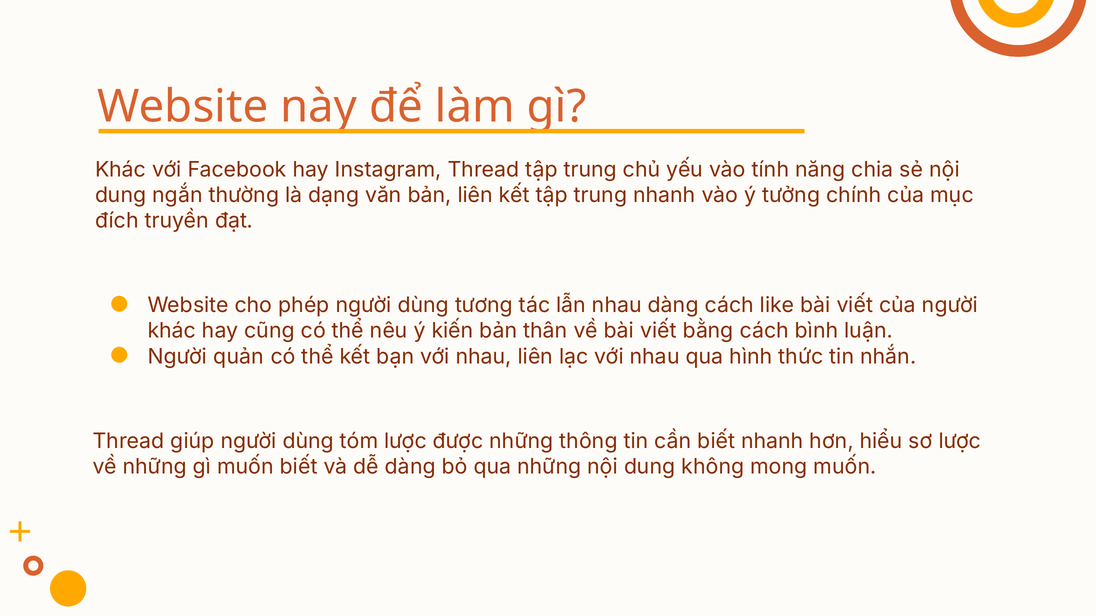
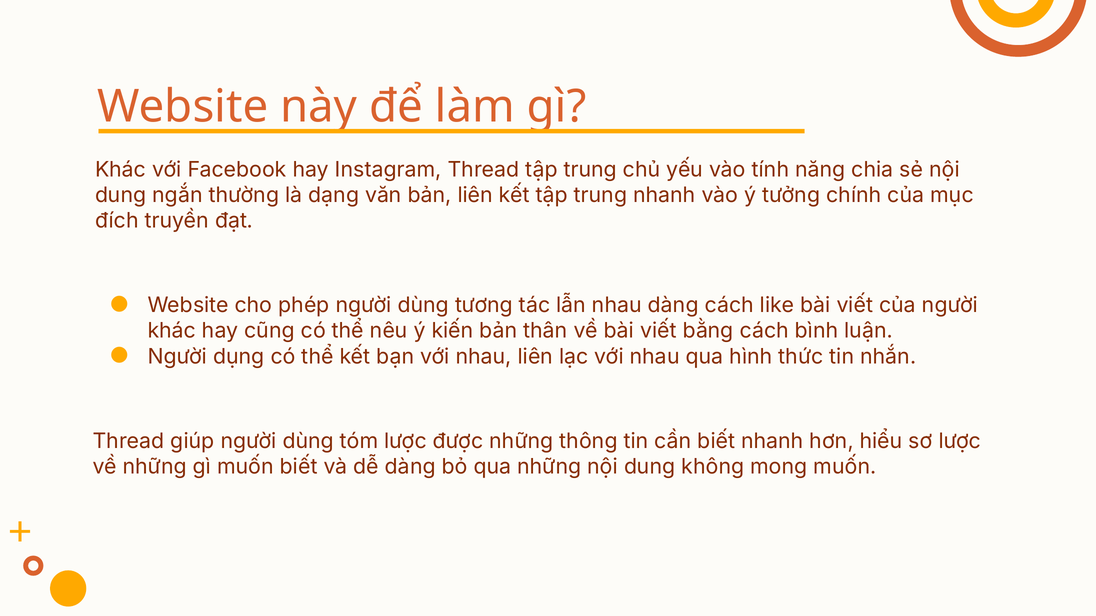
quản: quản -> dụng (239, 357)
